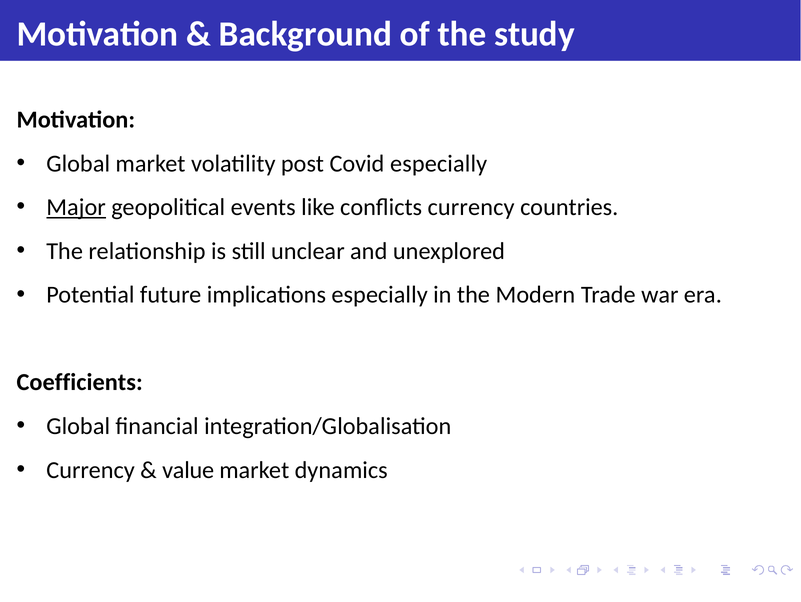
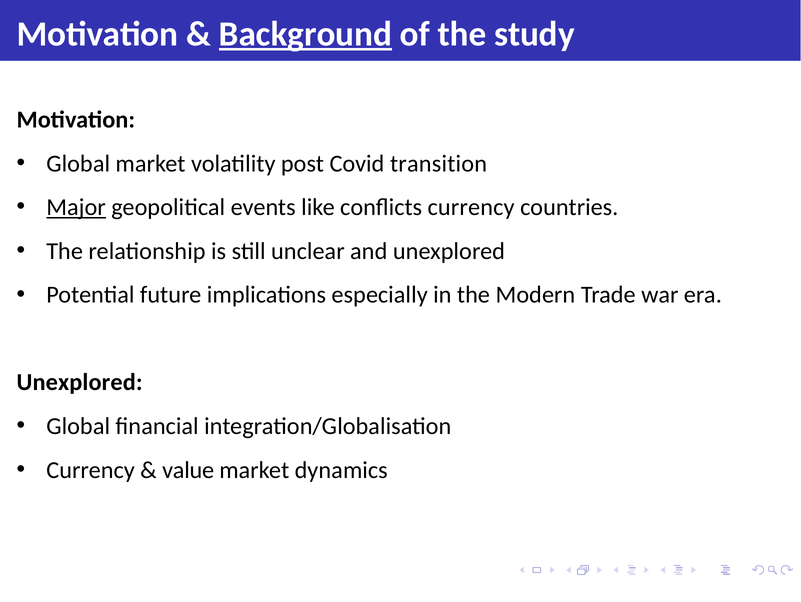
Background underline: none -> present (305, 34)
Covid especially: especially -> transition (439, 163)
Coefficients: Coefficients -> Unexplored (80, 382)
